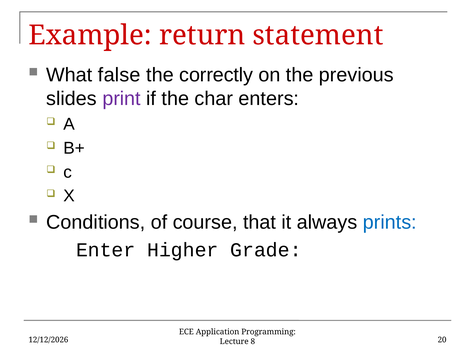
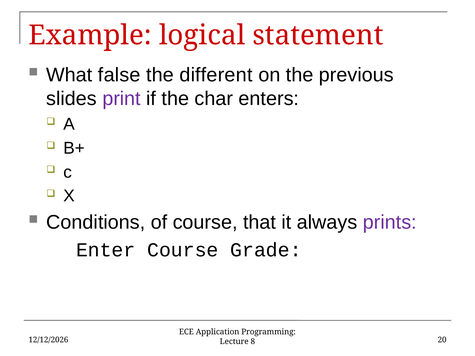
return: return -> logical (202, 35)
correctly: correctly -> different (216, 75)
prints colour: blue -> purple (390, 222)
Enter Higher: Higher -> Course (183, 250)
